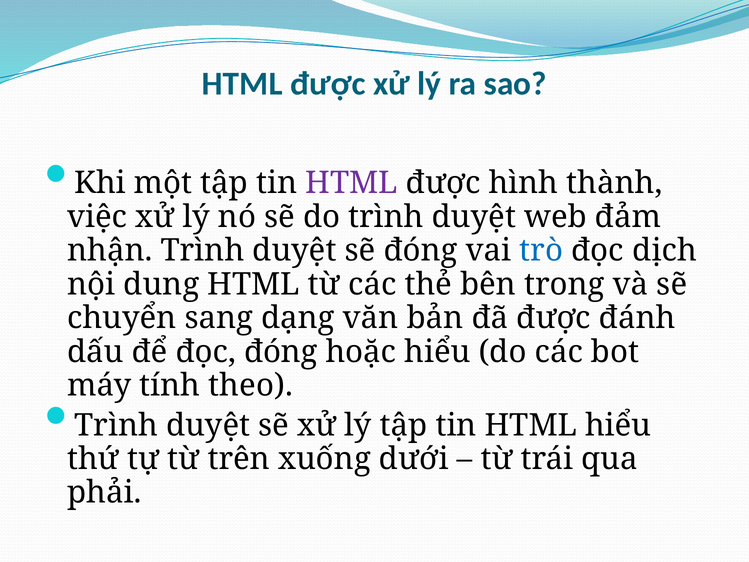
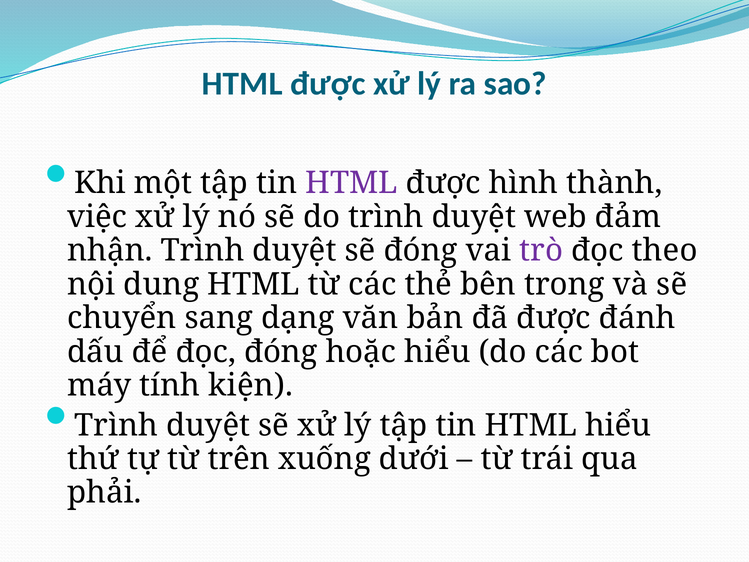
trò colour: blue -> purple (541, 251)
dịch: dịch -> theo (665, 251)
theo: theo -> kiện (251, 385)
